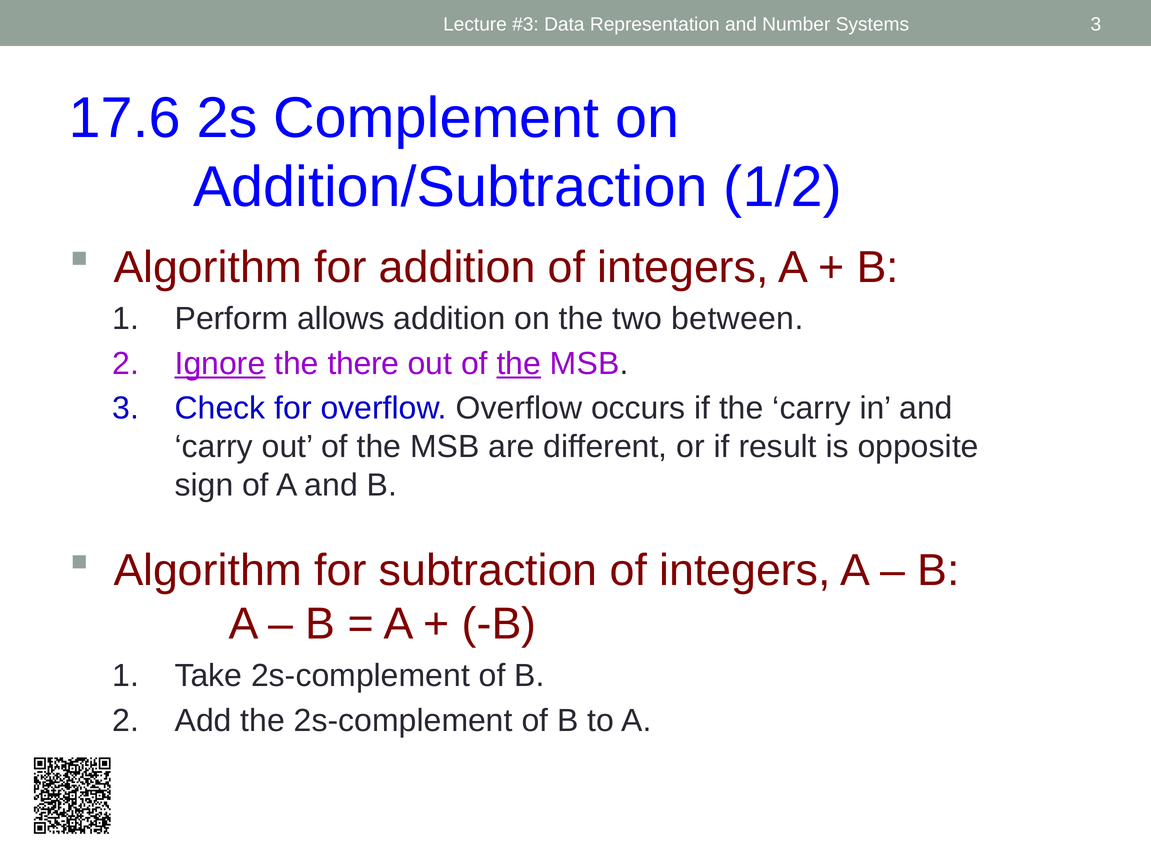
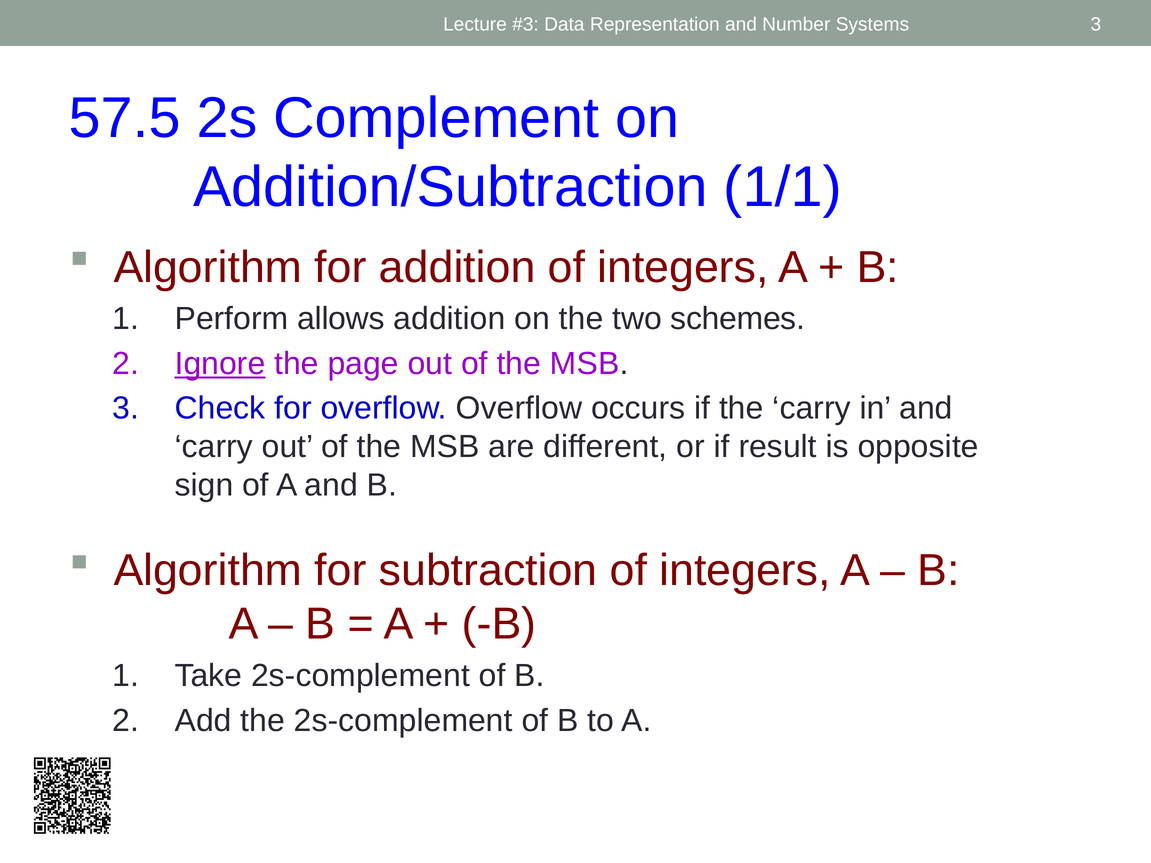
17.6: 17.6 -> 57.5 (125, 118)
1/2: 1/2 -> 1/1 (783, 187)
between: between -> schemes (738, 319)
there: there -> page (363, 364)
the underline: present -> none (519, 364)
